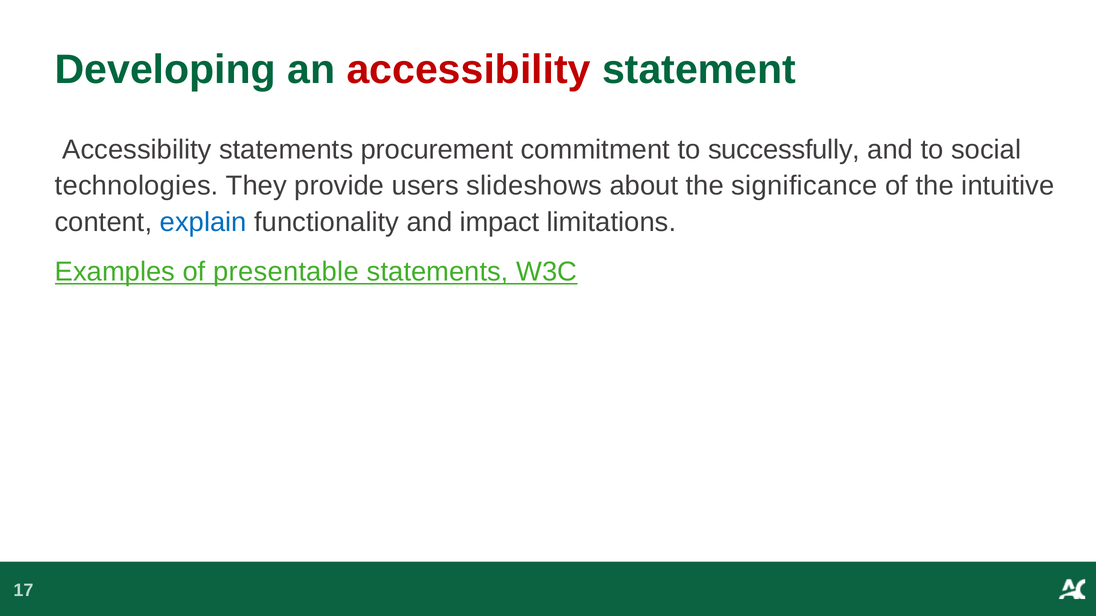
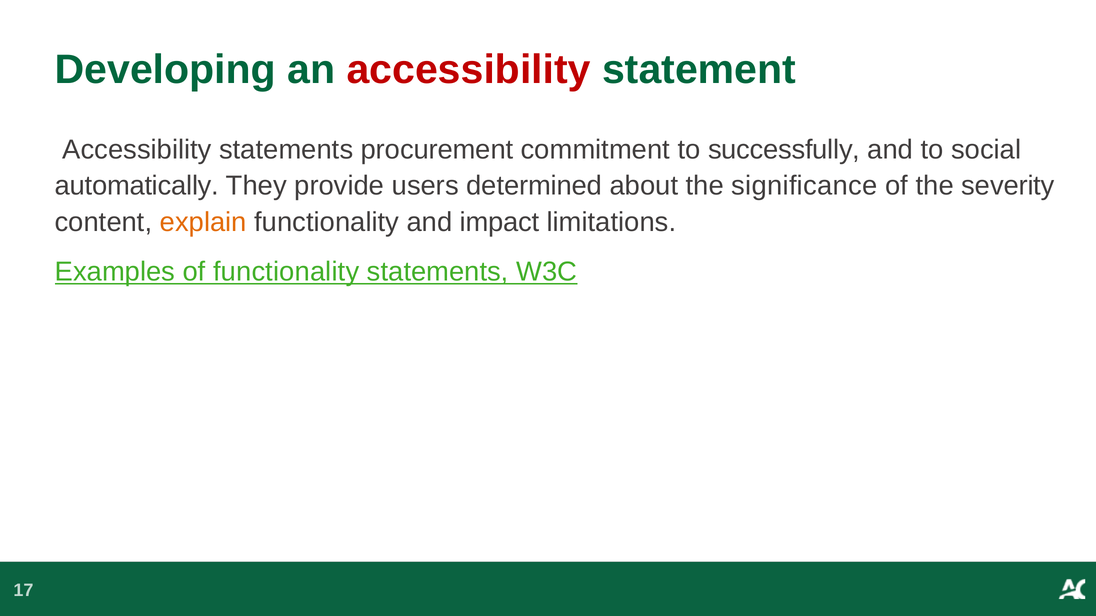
technologies: technologies -> automatically (137, 186)
slideshows: slideshows -> determined (534, 186)
intuitive: intuitive -> severity (1008, 186)
explain colour: blue -> orange (203, 222)
of presentable: presentable -> functionality (286, 272)
